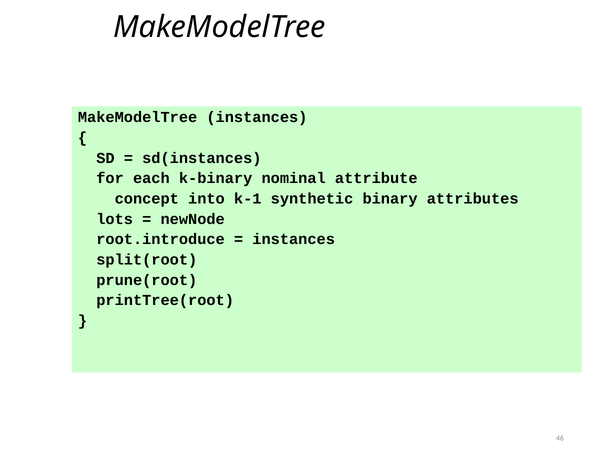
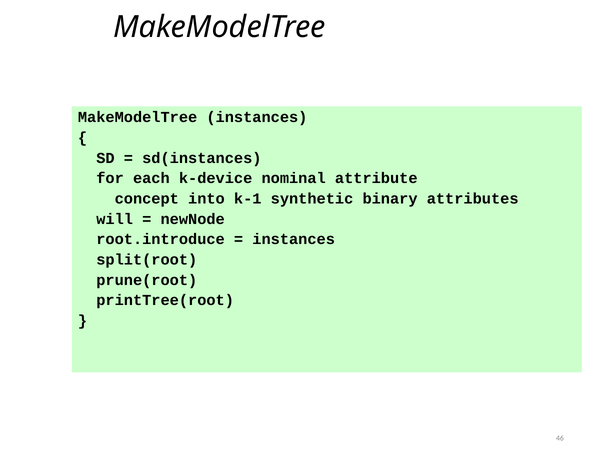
k-binary: k-binary -> k-device (216, 178)
lots: lots -> will (115, 219)
